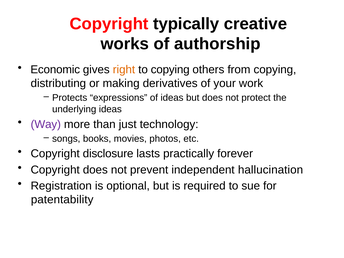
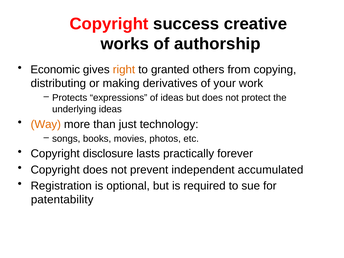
typically: typically -> success (186, 24)
to copying: copying -> granted (170, 70)
Way colour: purple -> orange (46, 124)
hallucination: hallucination -> accumulated (271, 170)
